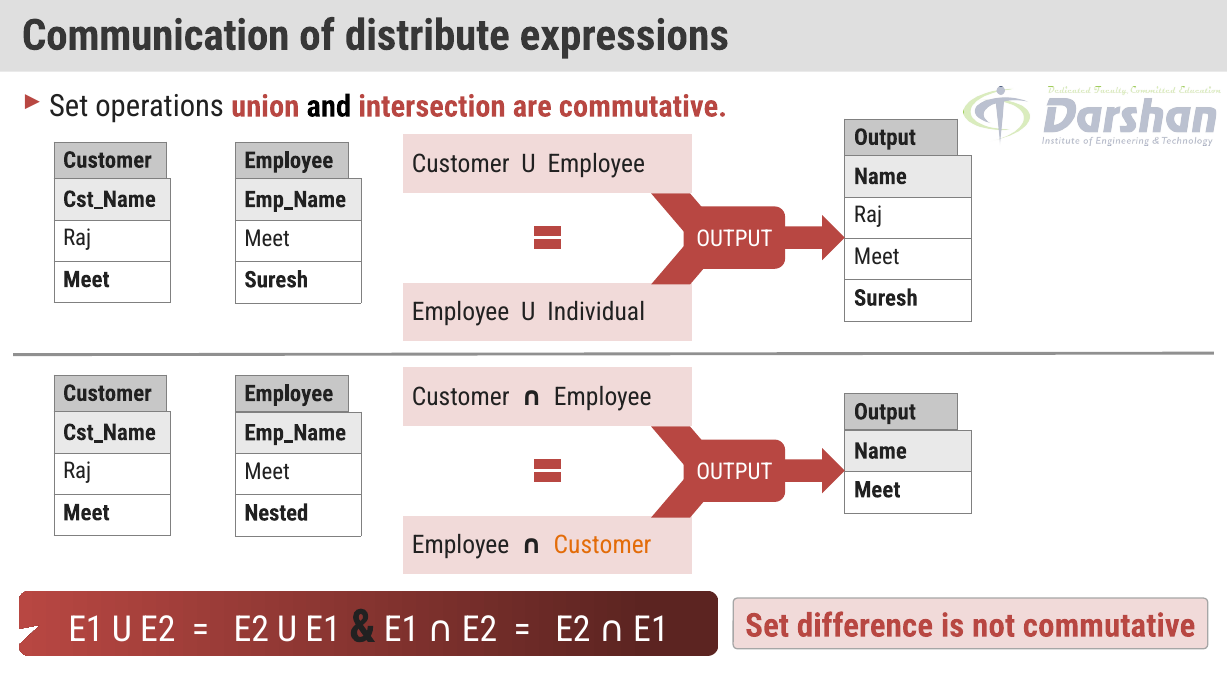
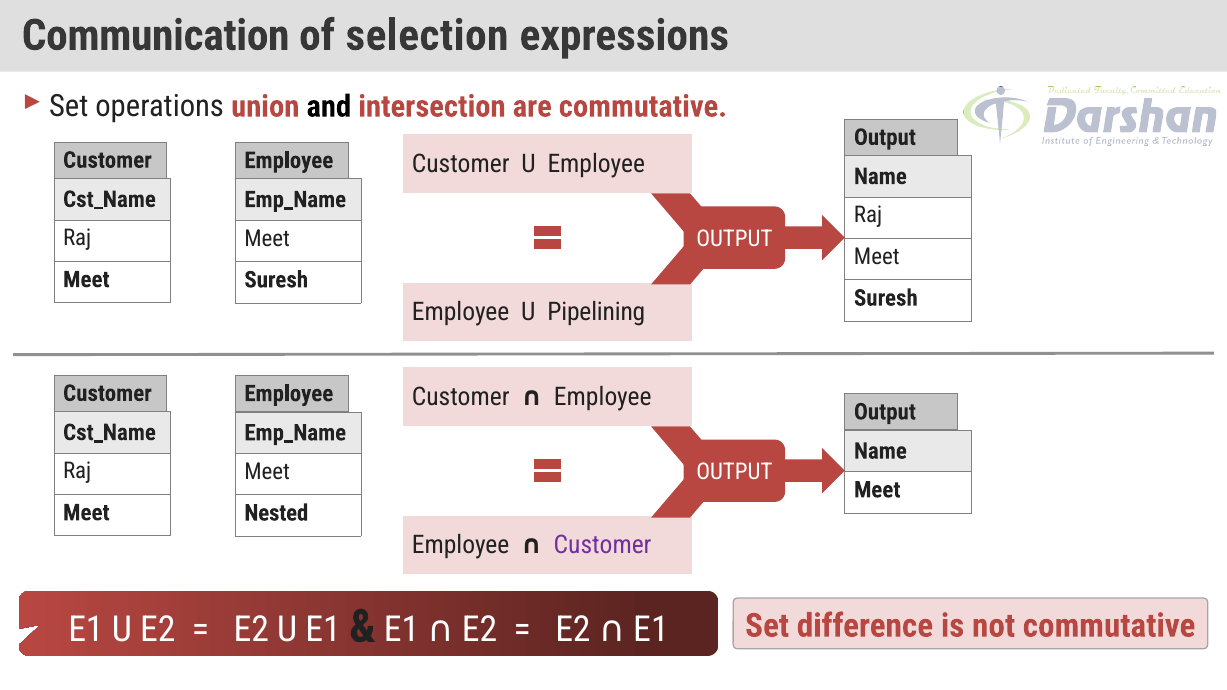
distribute: distribute -> selection (427, 36)
Individual: Individual -> Pipelining (596, 312)
Customer colour: orange -> purple (603, 546)
